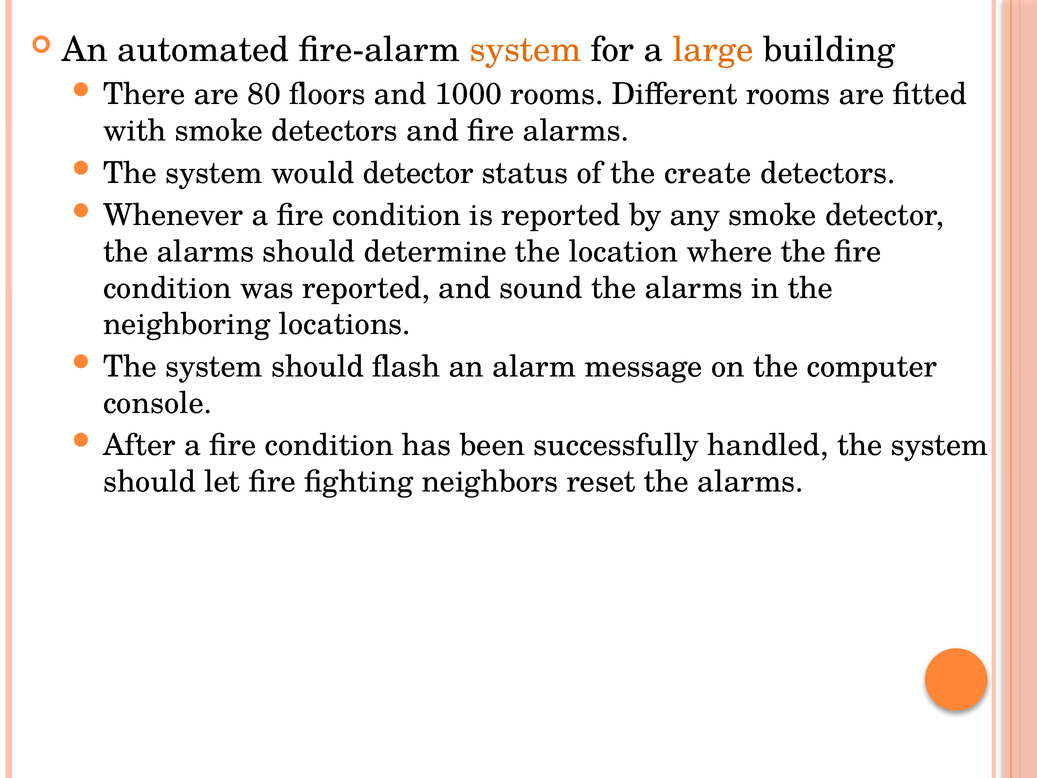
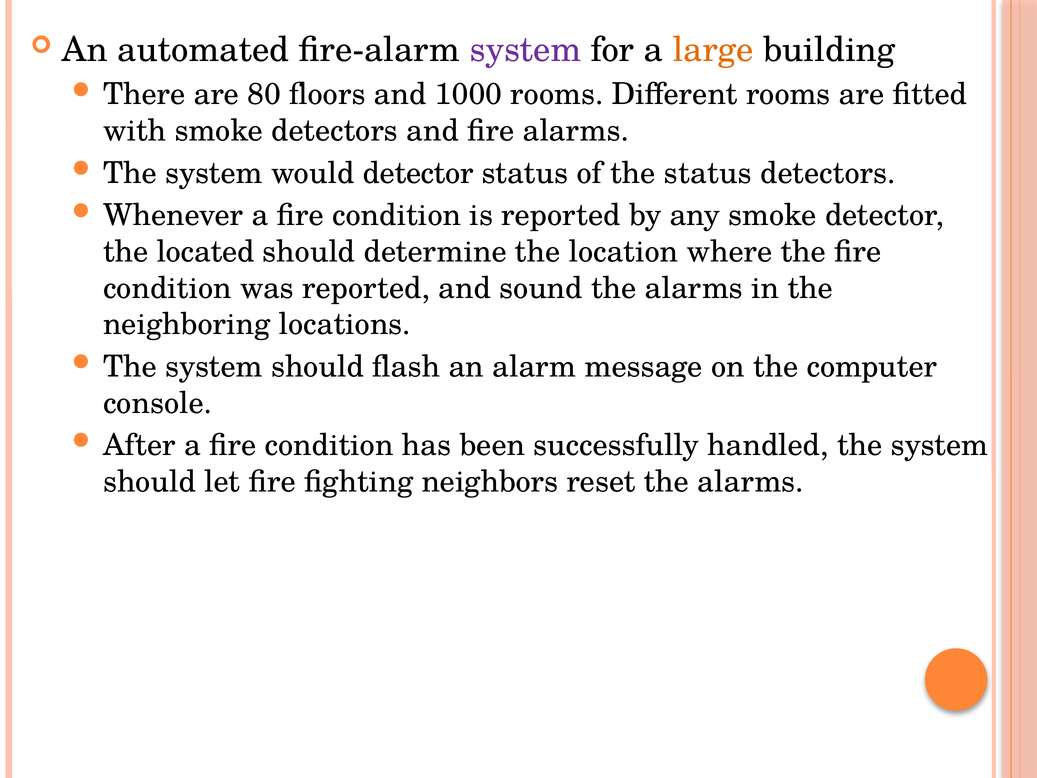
system colour: orange -> purple (525, 50)
the create: create -> status (708, 173)
alarms: alarms -> located (206, 252)
